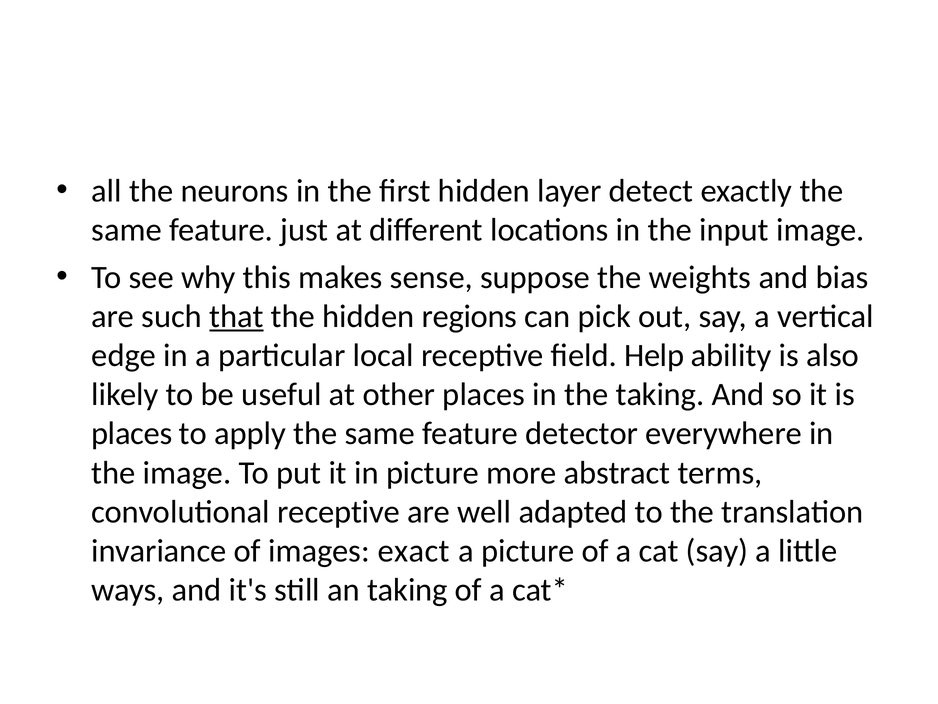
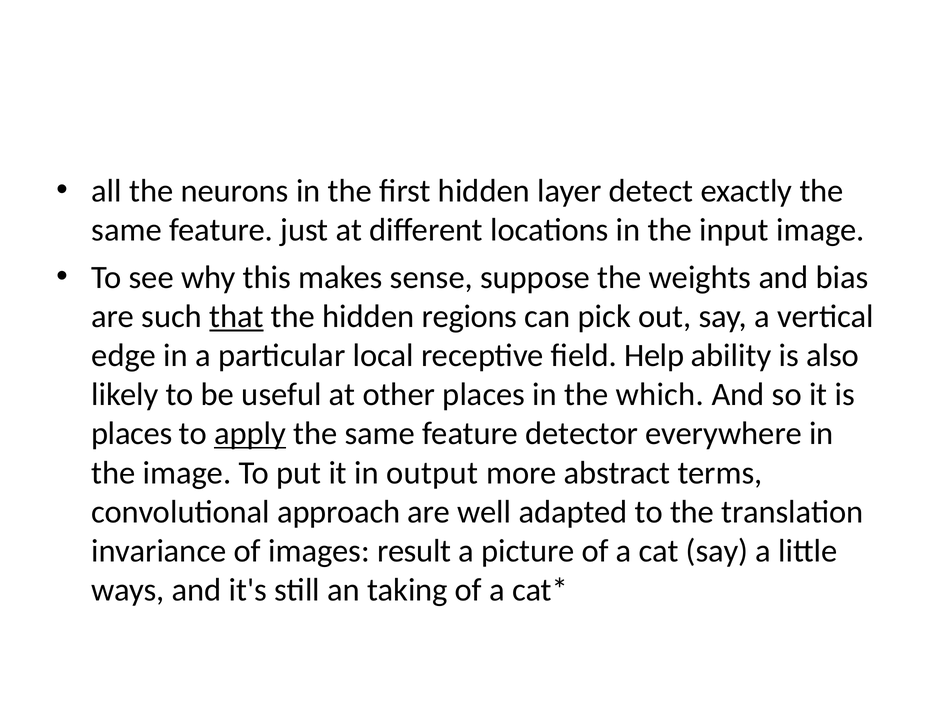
the taking: taking -> which (660, 394)
apply underline: none -> present (250, 433)
in picture: picture -> output (432, 473)
convolutional receptive: receptive -> approach (339, 512)
exact: exact -> result (414, 551)
